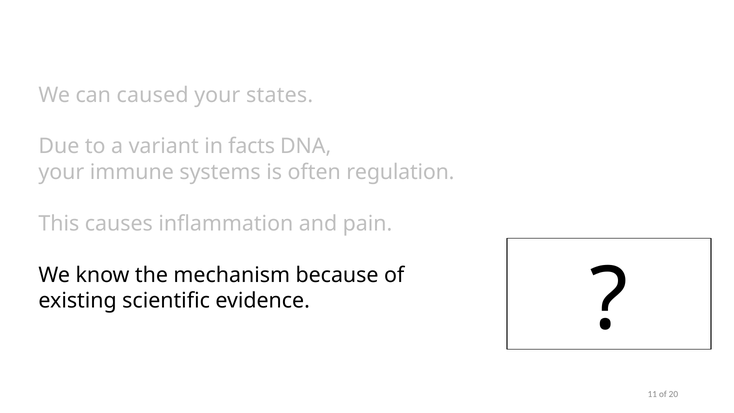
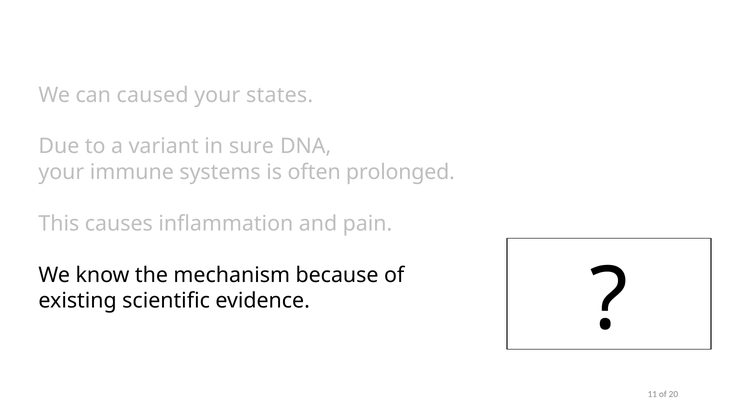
facts: facts -> sure (251, 146)
regulation: regulation -> prolonged (400, 172)
